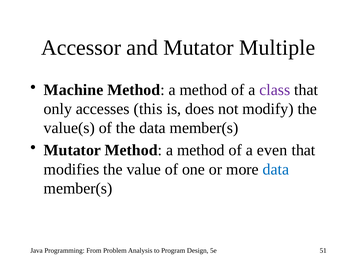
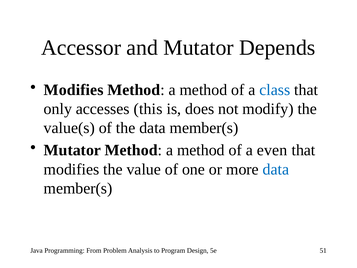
Multiple: Multiple -> Depends (277, 48)
Machine: Machine -> Modifies (74, 90)
class colour: purple -> blue (275, 90)
